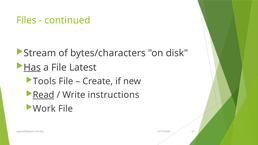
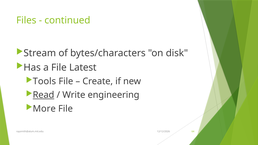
Has underline: present -> none (32, 67)
instructions: instructions -> engineering (114, 95)
Work: Work -> More (44, 109)
